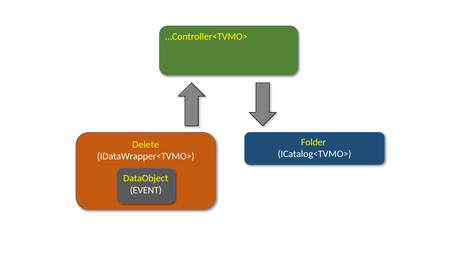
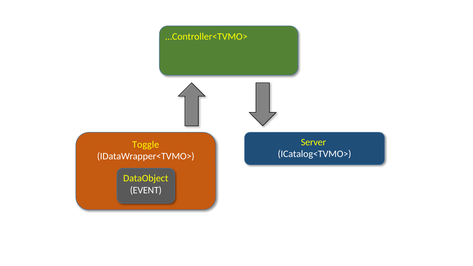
Folder: Folder -> Server (313, 142)
Delete: Delete -> Toggle (146, 144)
